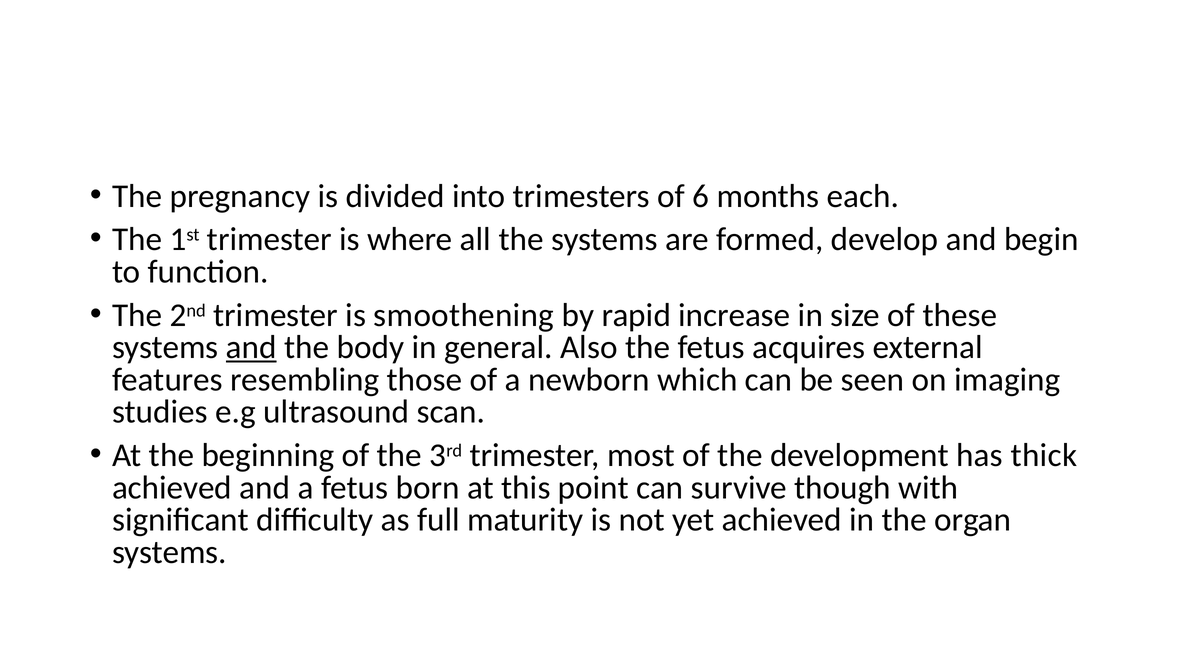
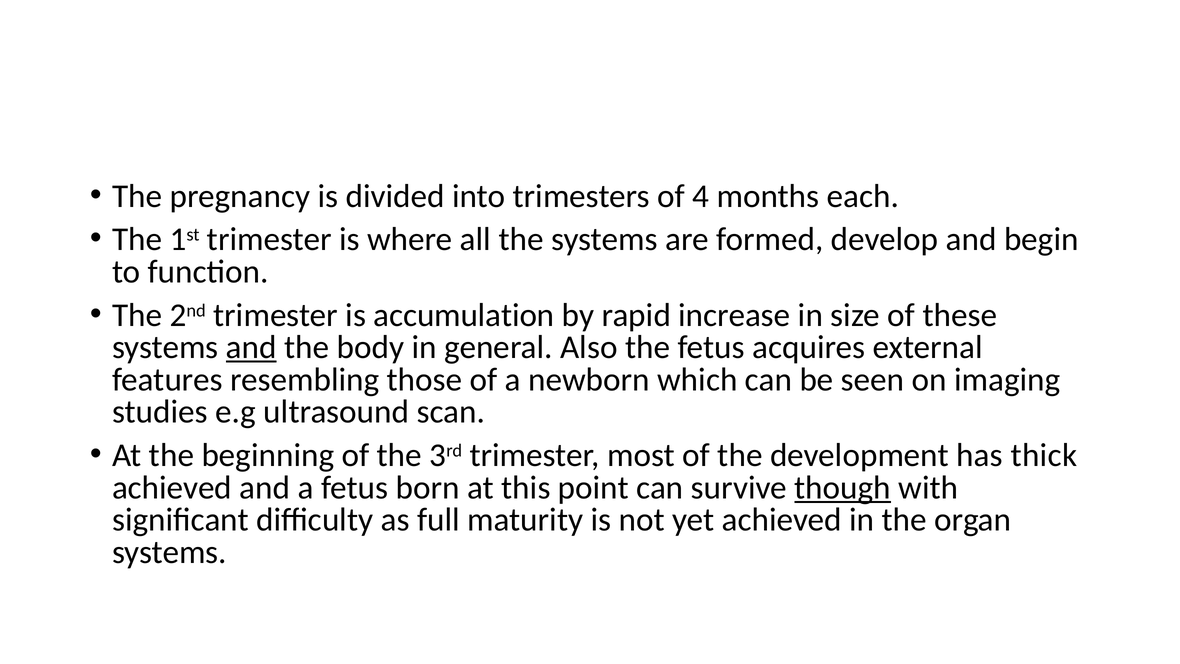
6: 6 -> 4 (701, 196)
smoothening: smoothening -> accumulation (464, 315)
though underline: none -> present (843, 487)
